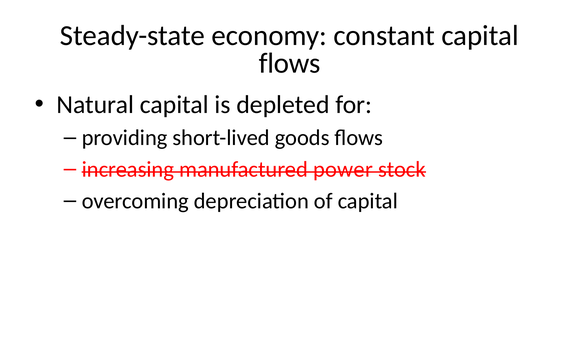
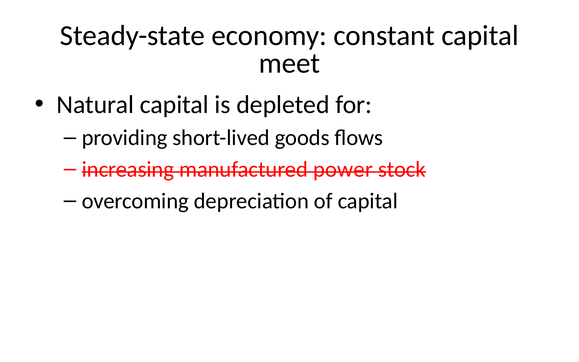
flows: flows -> meet (290, 63)
